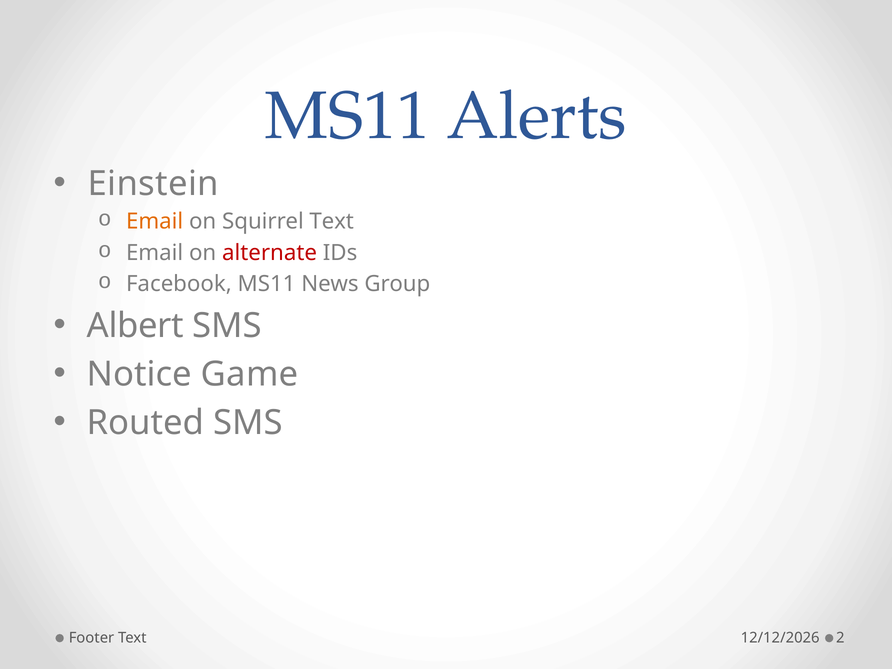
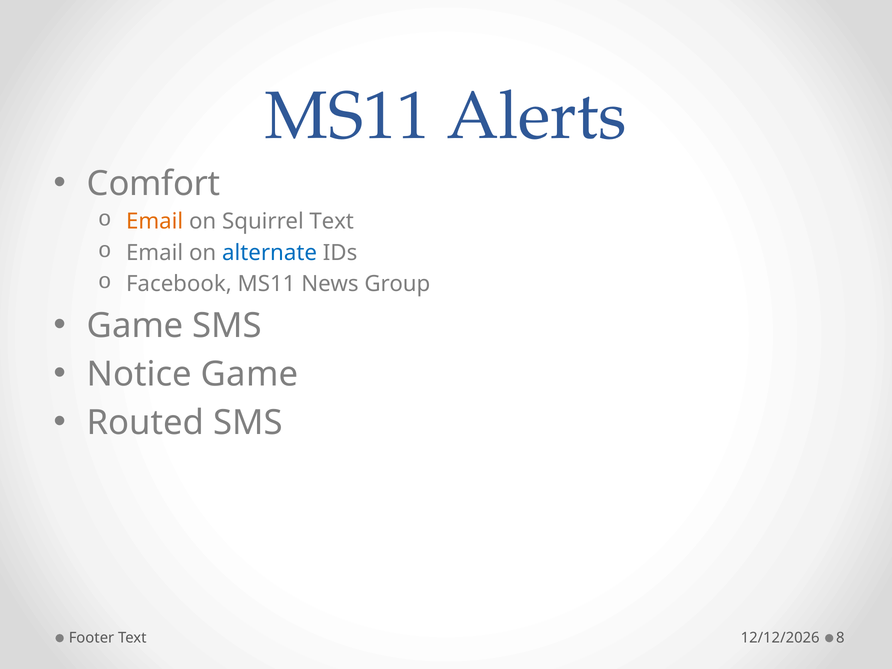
Einstein: Einstein -> Comfort (154, 184)
alternate colour: red -> blue (270, 253)
Albert: Albert -> Game (135, 326)
2: 2 -> 8 (840, 638)
